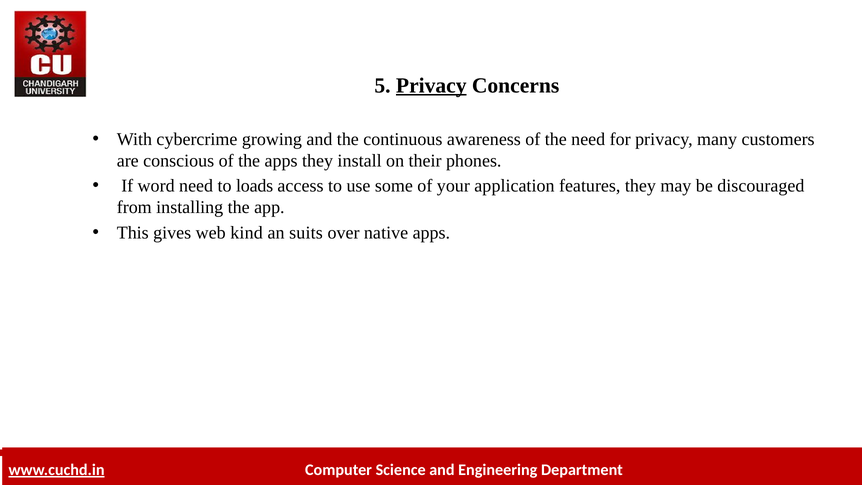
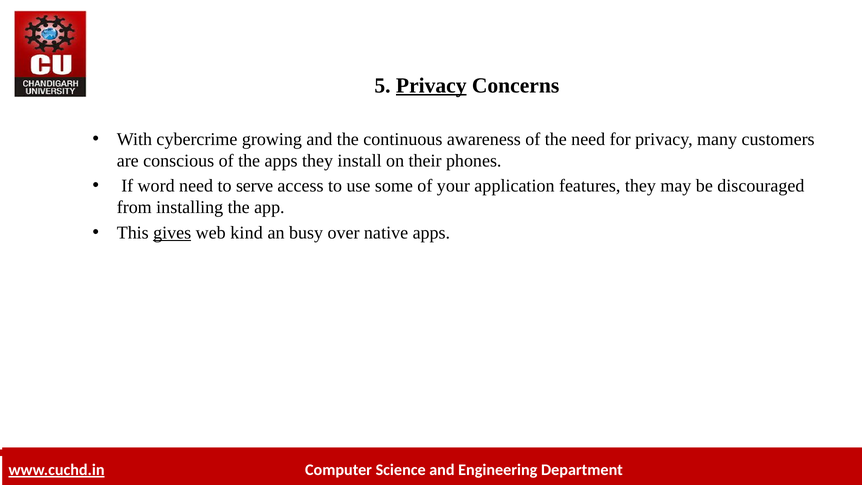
loads: loads -> serve (255, 186)
gives underline: none -> present (172, 233)
suits: suits -> busy (306, 233)
